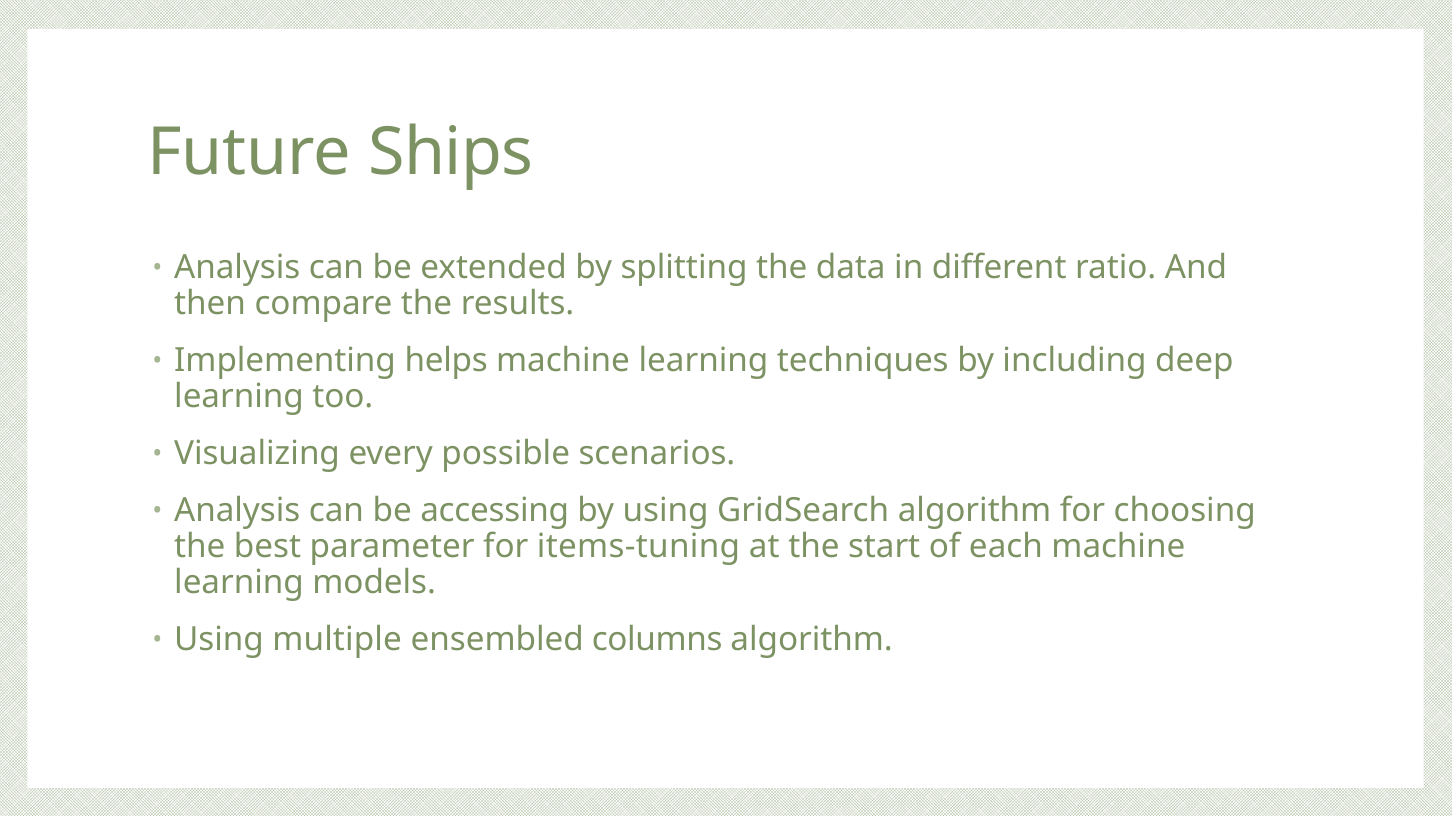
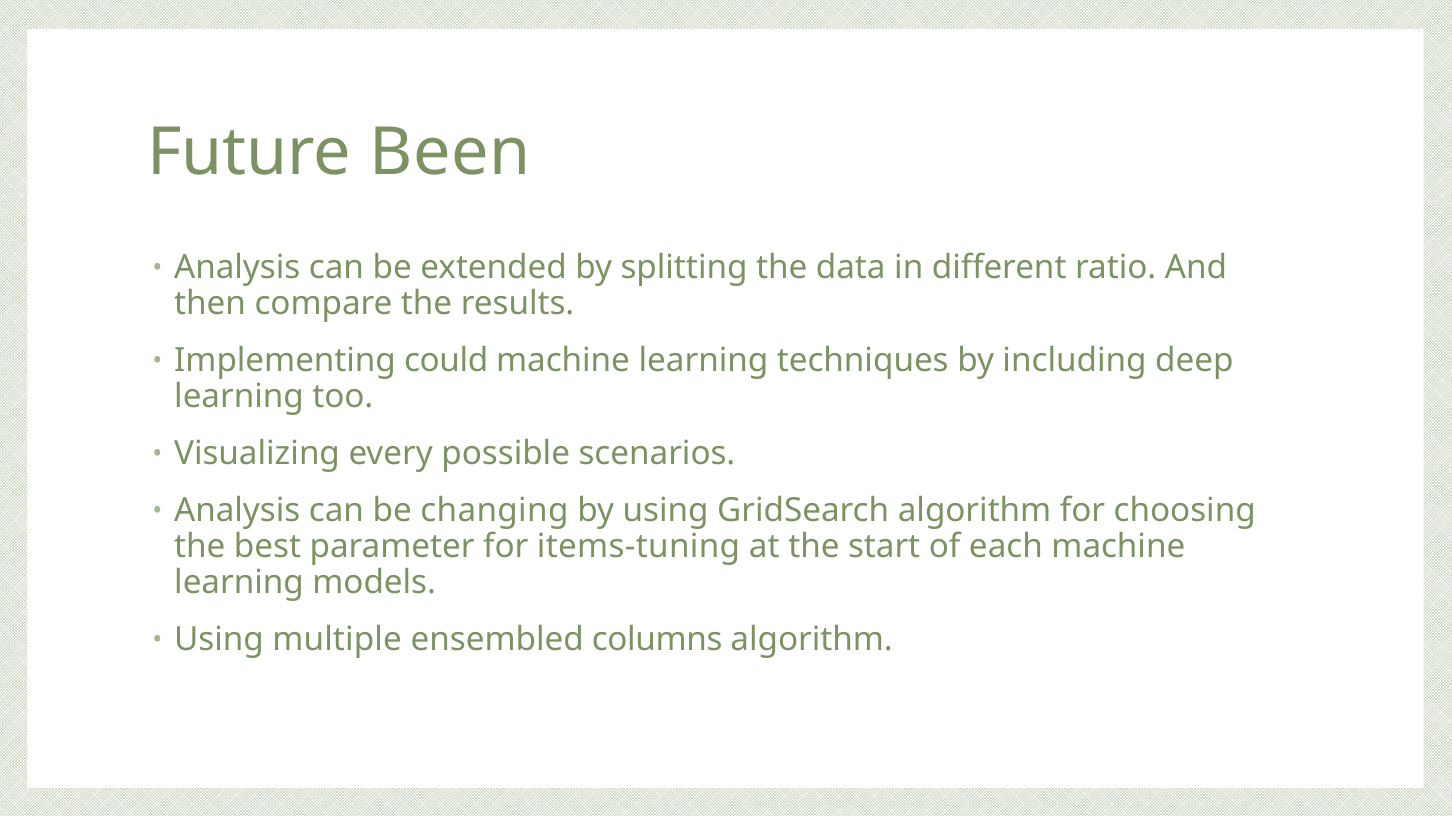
Ships: Ships -> Been (450, 153)
helps: helps -> could (446, 361)
accessing: accessing -> changing (494, 511)
